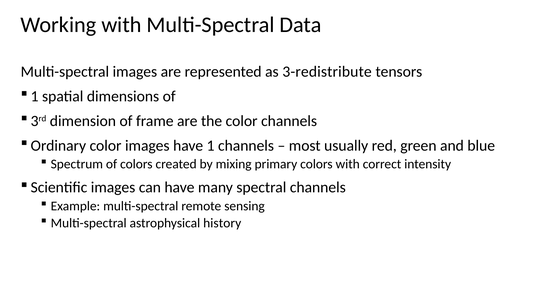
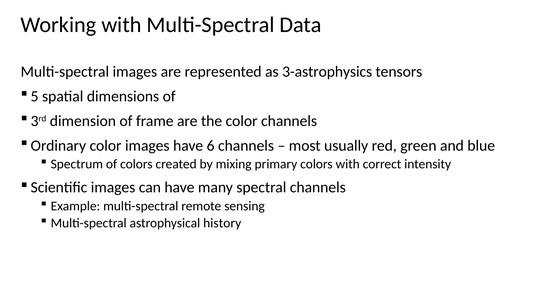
3-redistribute: 3-redistribute -> 3-astrophysics (327, 72)
1: 1 -> 5 (35, 96)
have 1: 1 -> 6 (211, 146)
